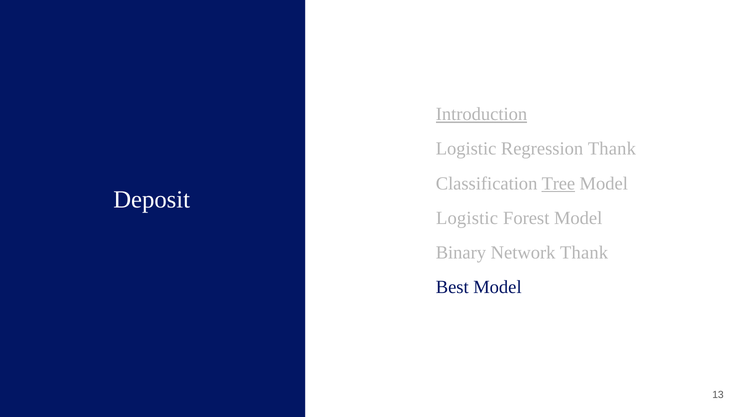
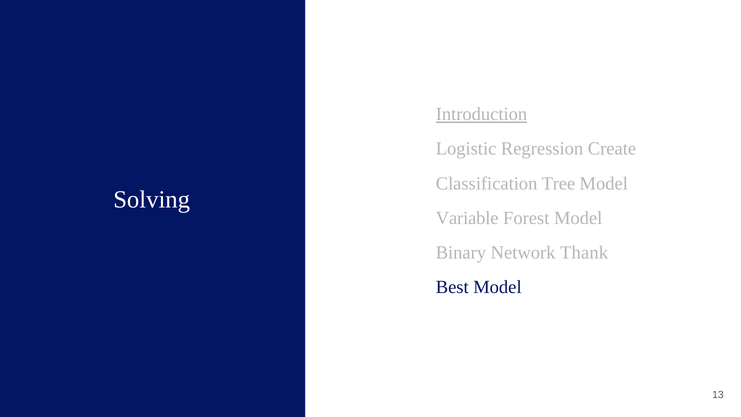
Regression Thank: Thank -> Create (612, 149)
Tree underline: present -> none (558, 183)
Deposit: Deposit -> Solving (152, 200)
Logistic: Logistic -> Variable (467, 218)
